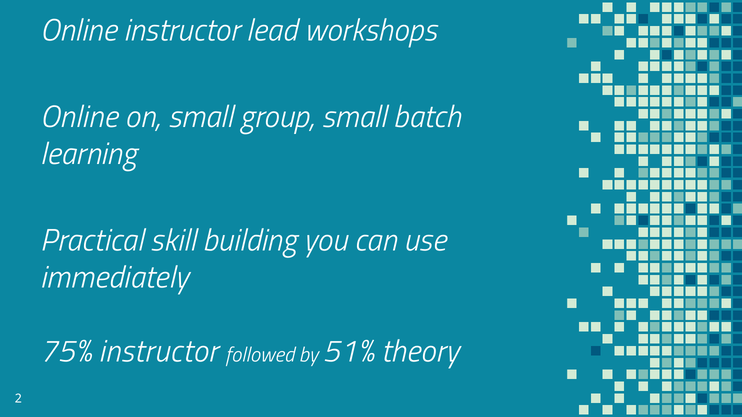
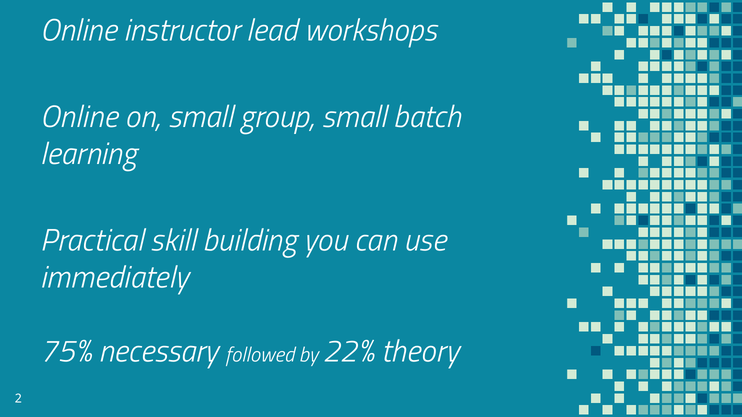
75% instructor: instructor -> necessary (159, 352)
51%: 51% -> 22% (349, 352)
